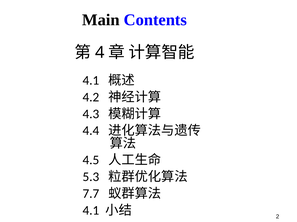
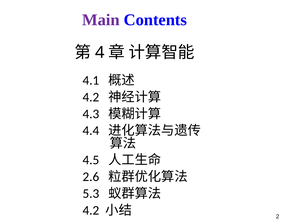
Main colour: black -> purple (101, 20)
5.3: 5.3 -> 2.6 (91, 177)
7.7: 7.7 -> 5.3 (91, 194)
4.1: 4.1 -> 4.2 (91, 211)
